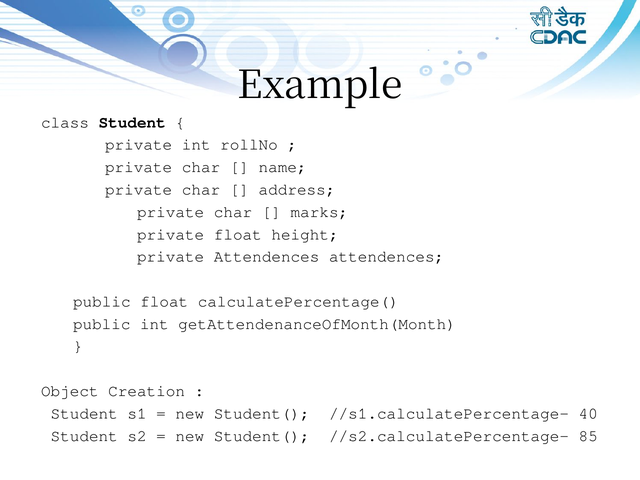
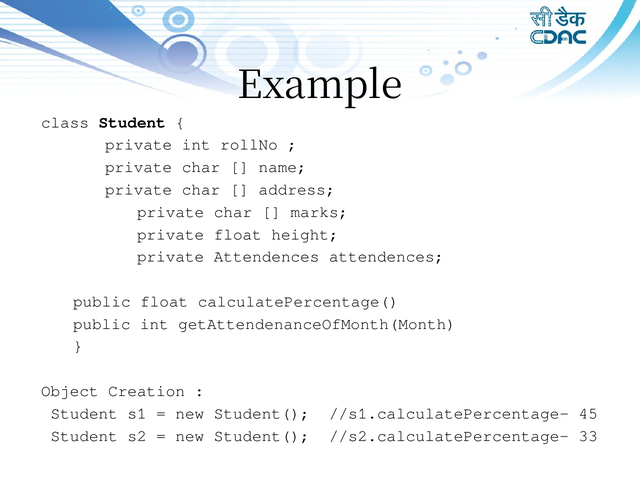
40: 40 -> 45 (588, 413)
85: 85 -> 33 (588, 436)
